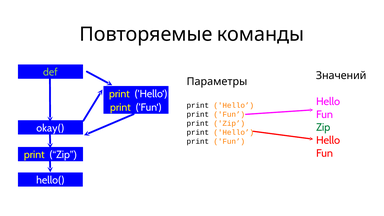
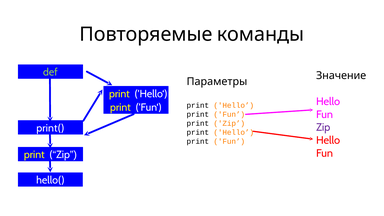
Значений: Значений -> Значение (341, 76)
Zip colour: green -> purple (323, 127)
okay(: okay( -> print( (50, 128)
